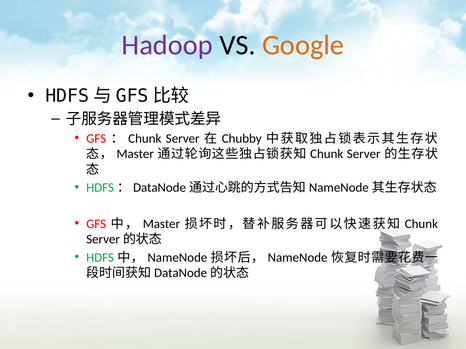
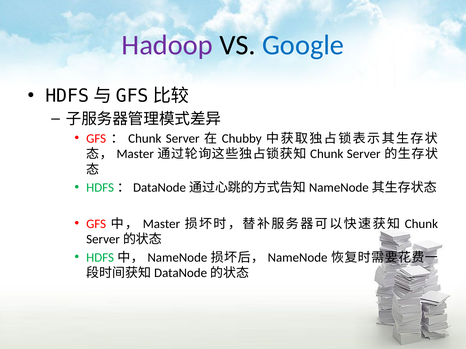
Google colour: orange -> blue (303, 45)
